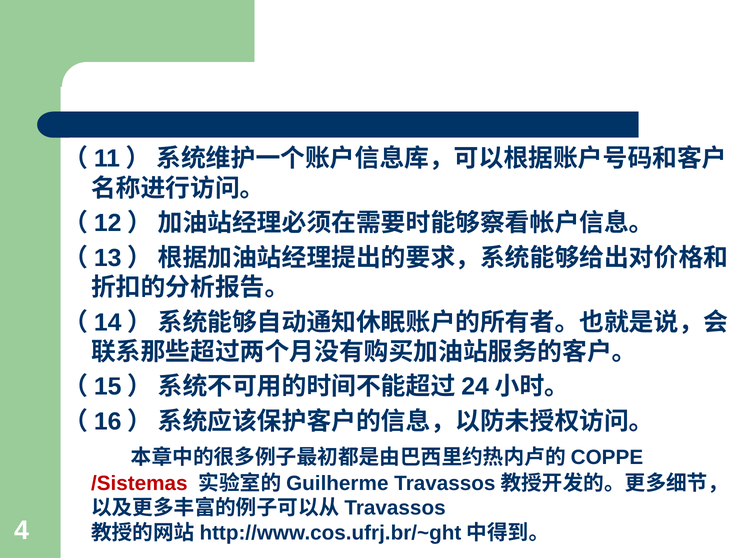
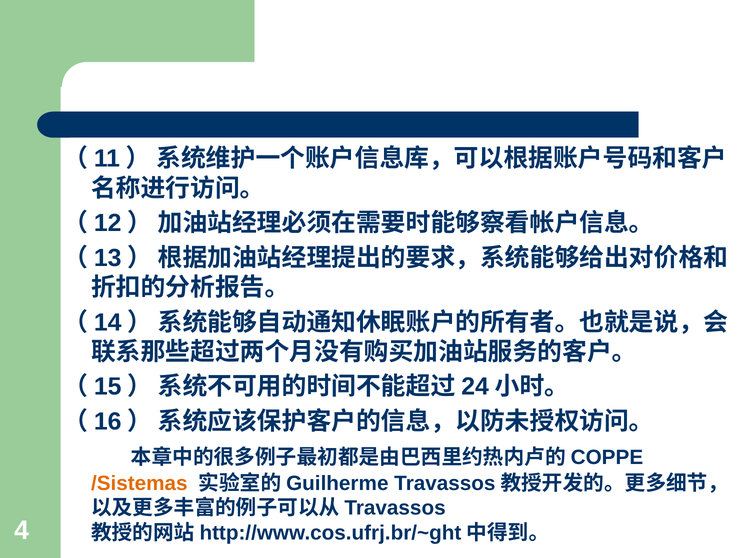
/Sistemas colour: red -> orange (139, 483)
